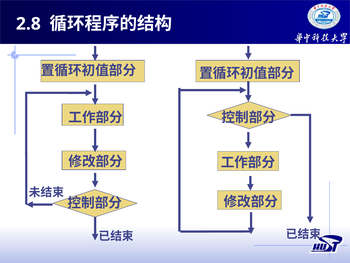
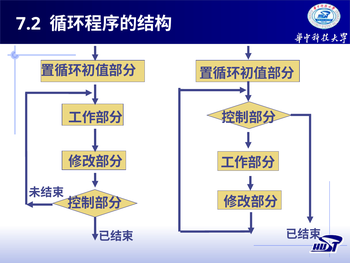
2.8: 2.8 -> 7.2 (28, 24)
